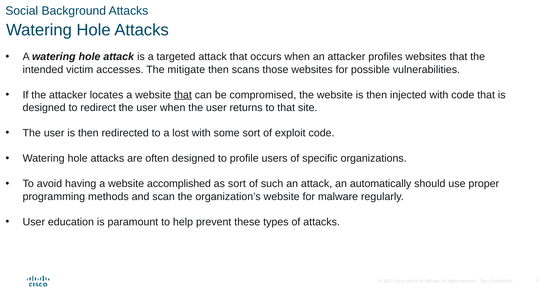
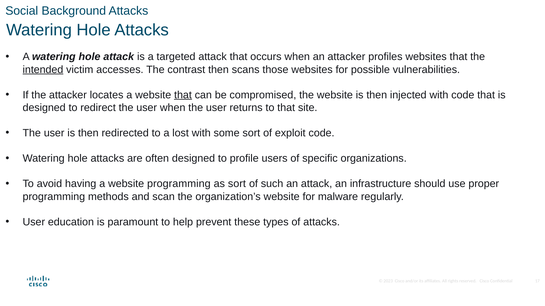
intended underline: none -> present (43, 70)
mitigate: mitigate -> contrast (186, 70)
website accomplished: accomplished -> programming (179, 184)
automatically: automatically -> infrastructure (381, 184)
